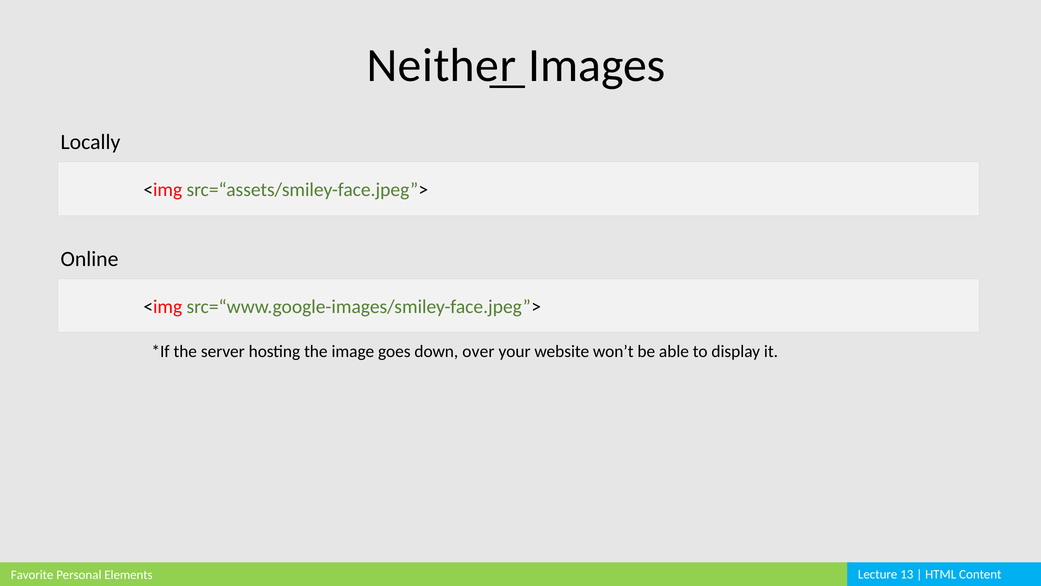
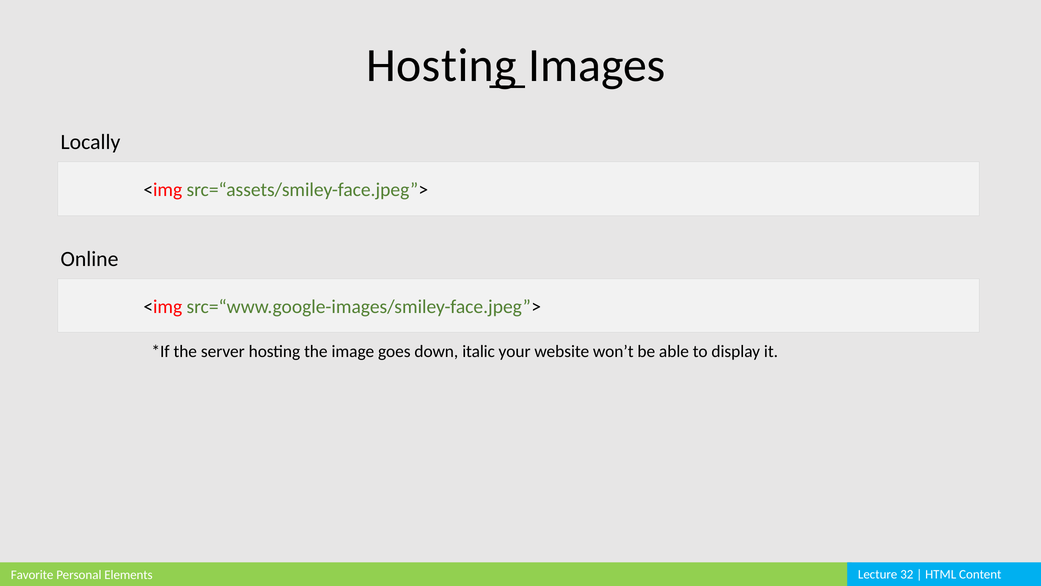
Neither: Neither -> Hosting (441, 65)
over: over -> italic (479, 351)
13: 13 -> 32 (907, 574)
